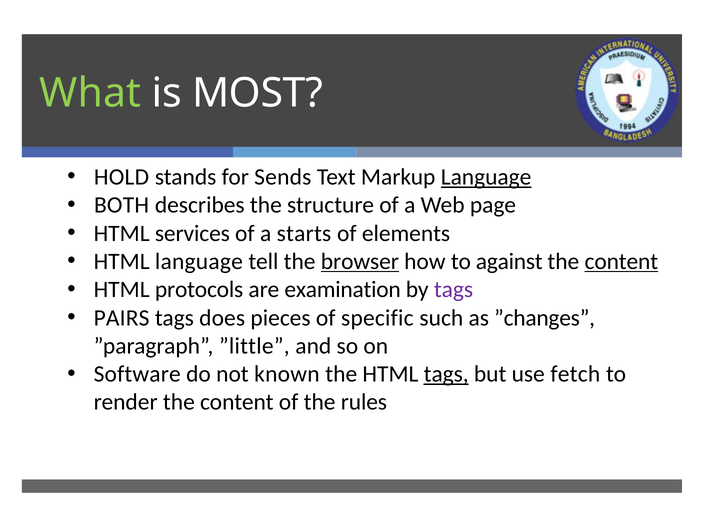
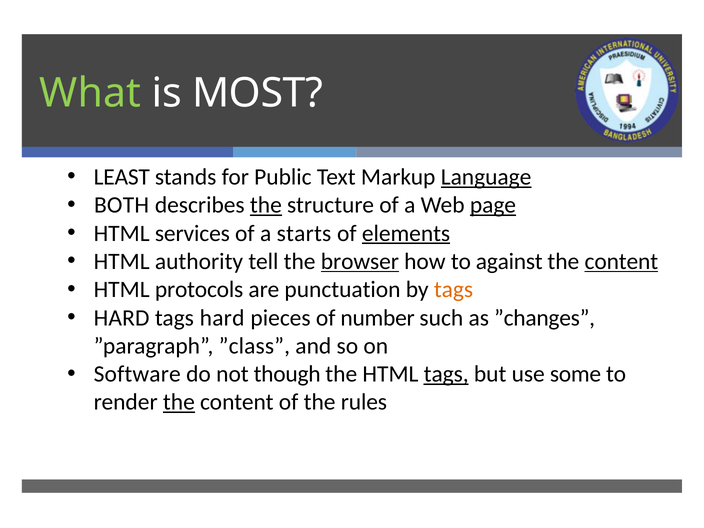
HOLD: HOLD -> LEAST (122, 177)
Sends: Sends -> Public (283, 177)
the underline: none -> present (266, 205)
page underline: none -> present (493, 205)
elements underline: none -> present (406, 233)
HTML language: language -> authority (199, 261)
examination: examination -> punctuation (343, 290)
tags colour: purple -> orange (454, 290)
PAIRS: PAIRS -> HARD (122, 318)
tags does: does -> hard (222, 318)
specific: specific -> number (378, 318)
”little: ”little -> ”class (254, 346)
known: known -> though (287, 374)
fetch: fetch -> some (576, 374)
the underline: none -> present (179, 402)
